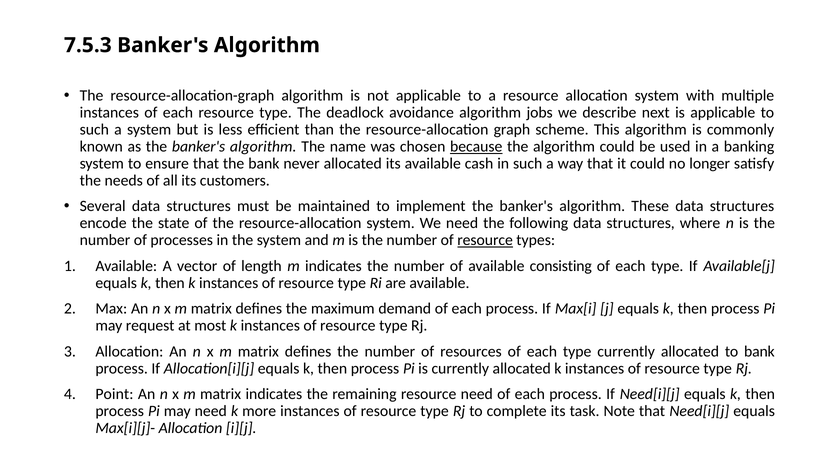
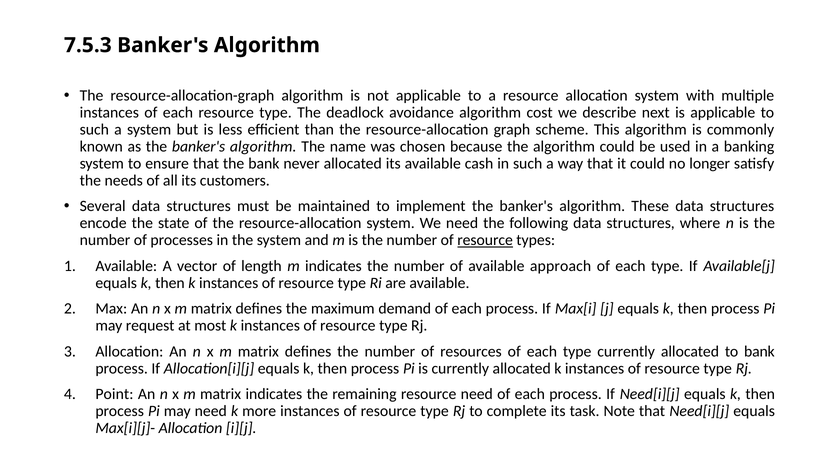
jobs: jobs -> cost (540, 113)
because underline: present -> none (476, 147)
consisting: consisting -> approach (561, 266)
